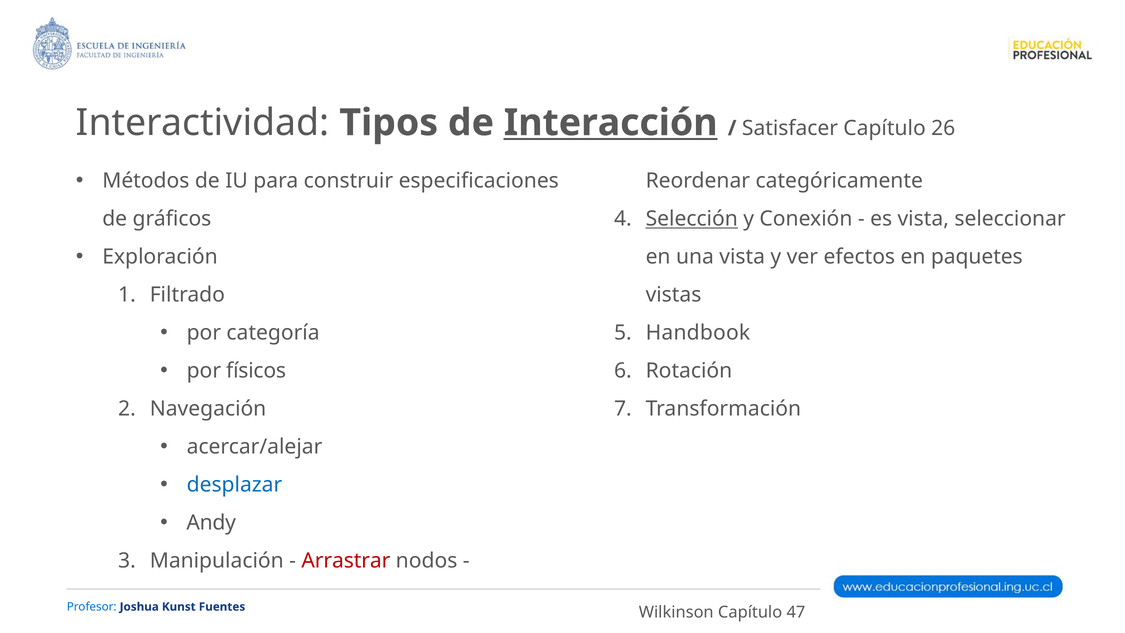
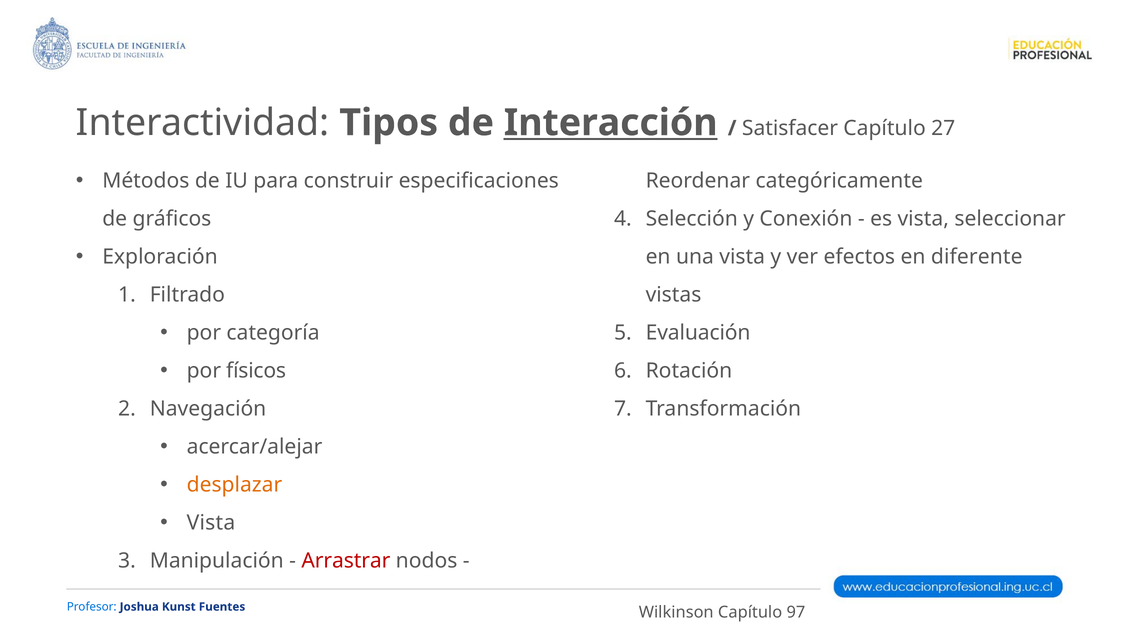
26: 26 -> 27 (943, 128)
Selección underline: present -> none (692, 219)
paquetes: paquetes -> diferente (977, 257)
Handbook: Handbook -> Evaluación (698, 333)
desplazar colour: blue -> orange (234, 485)
Andy: Andy -> Vista (211, 523)
47: 47 -> 97 (796, 612)
